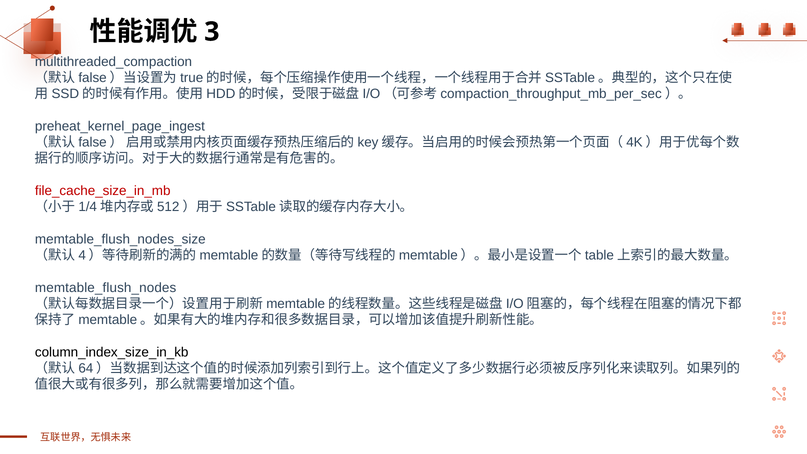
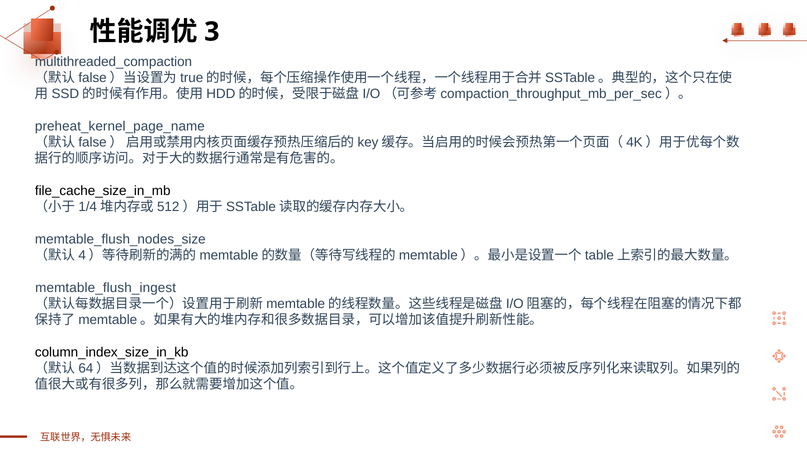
preheat_kernel_page_ingest: preheat_kernel_page_ingest -> preheat_kernel_page_name (120, 126)
file_cache_size_in_mb colour: red -> black (103, 191)
memtable_flush_nodes: memtable_flush_nodes -> memtable_flush_ingest (106, 288)
